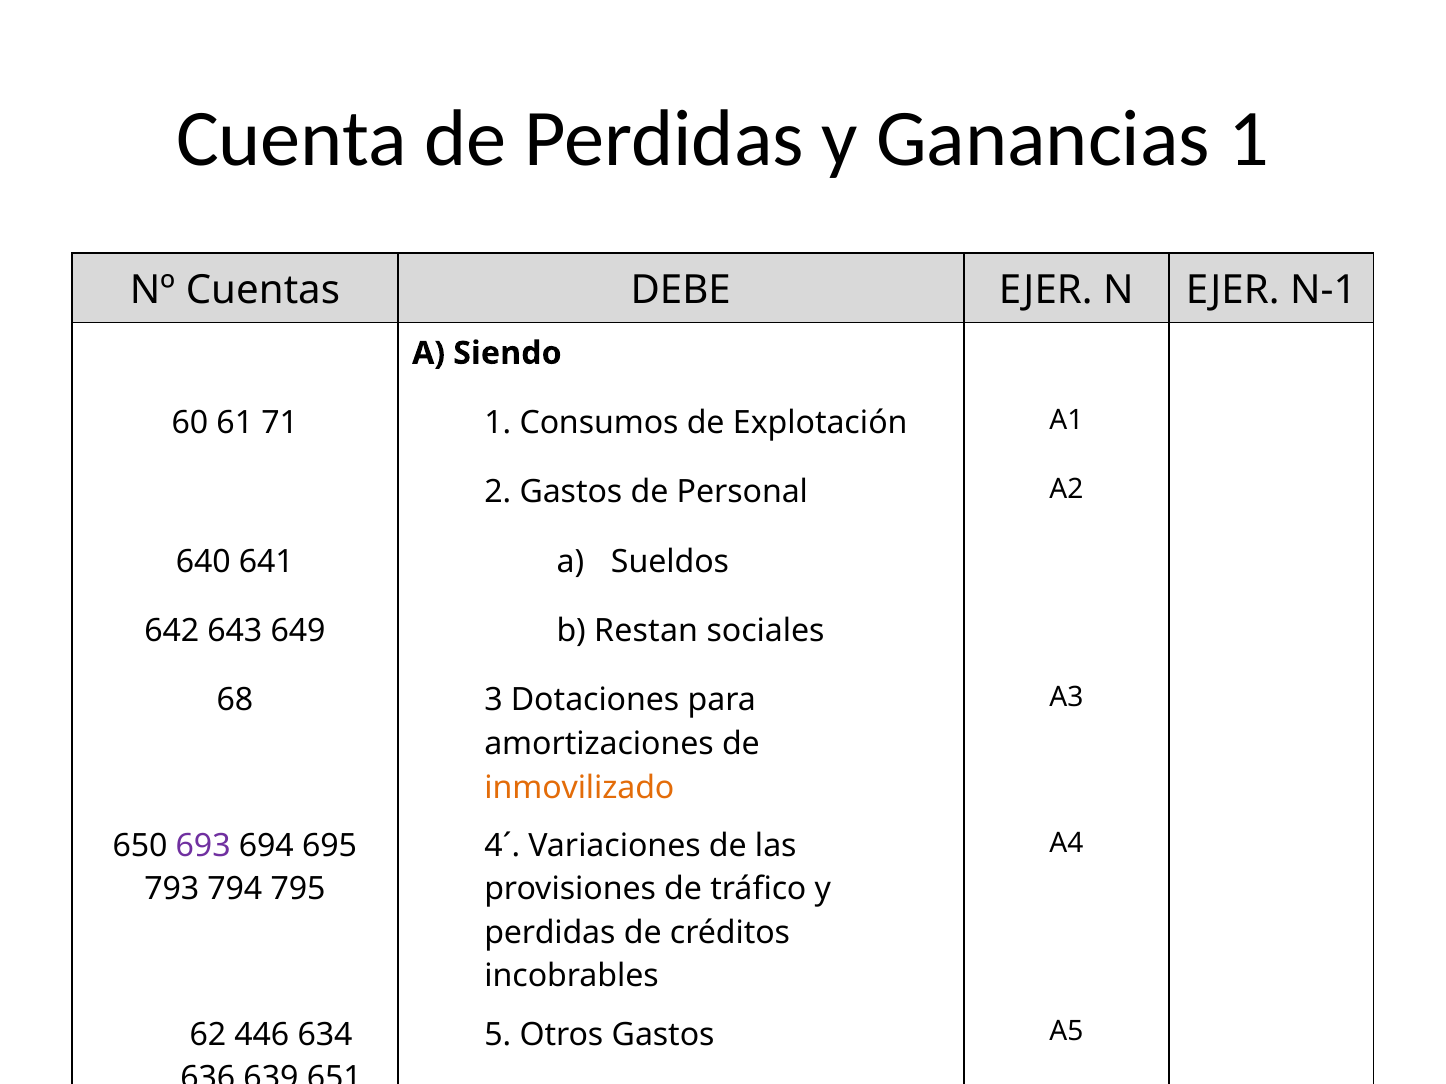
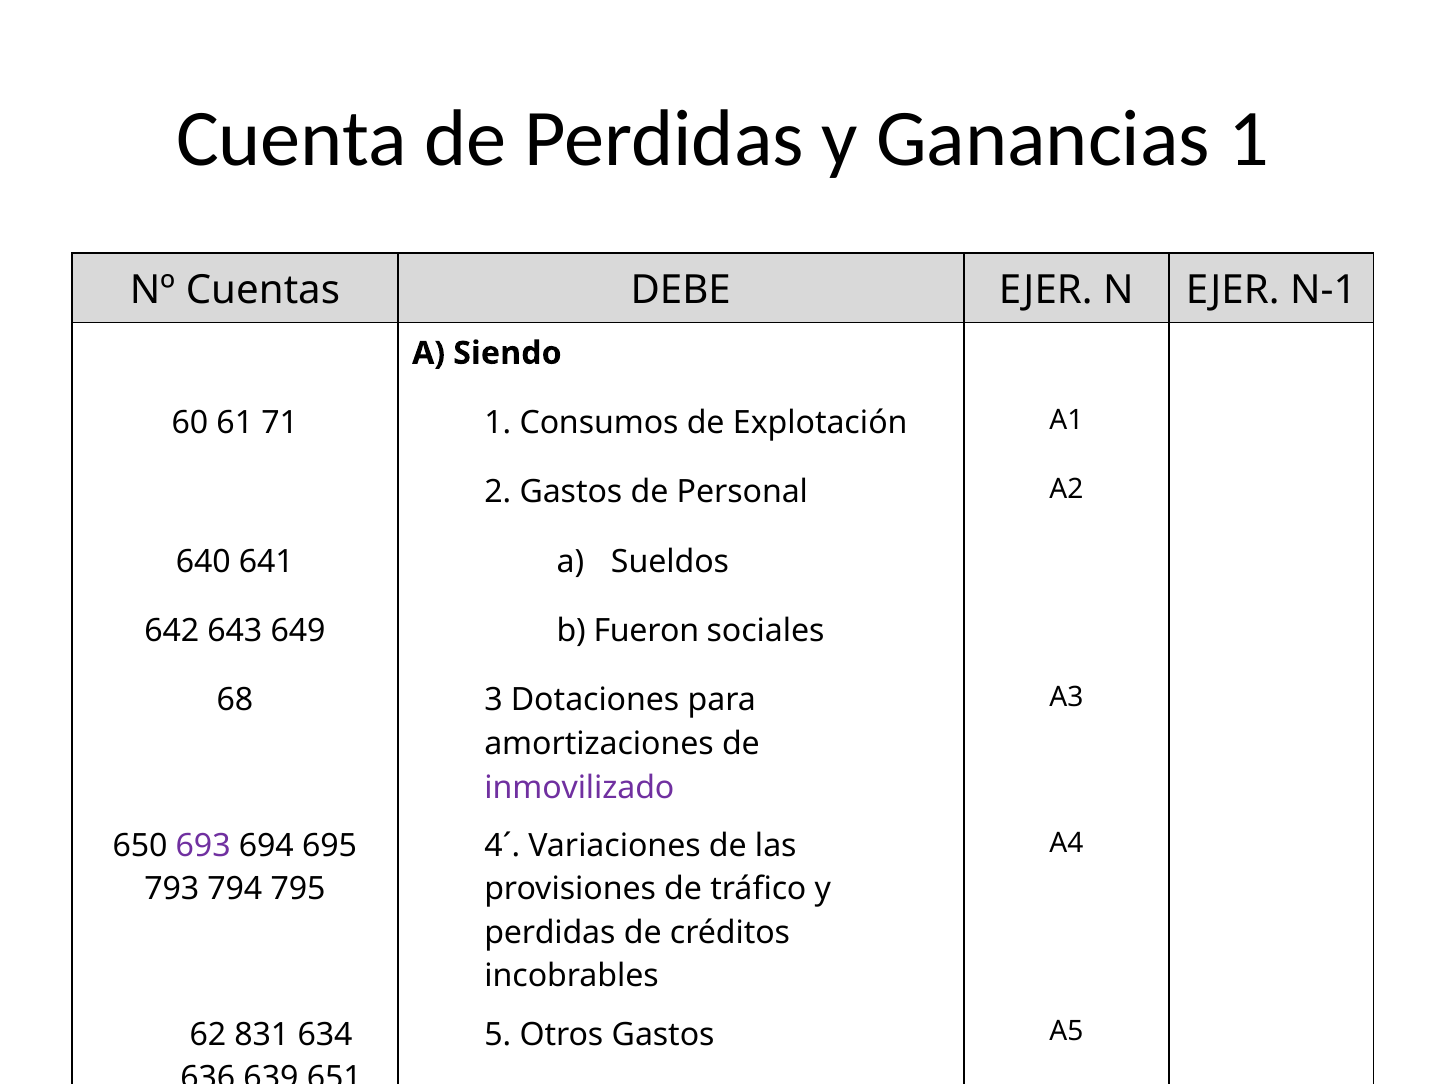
Restan: Restan -> Fueron (646, 631)
inmovilizado colour: orange -> purple (579, 788)
446: 446 -> 831 (262, 1035)
